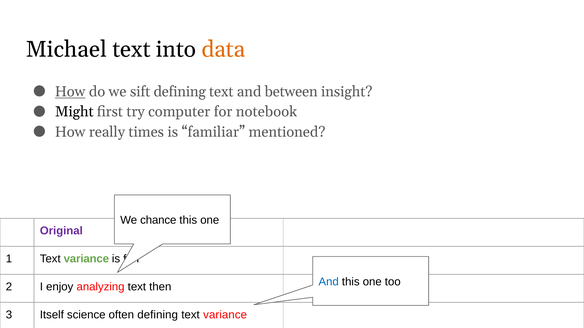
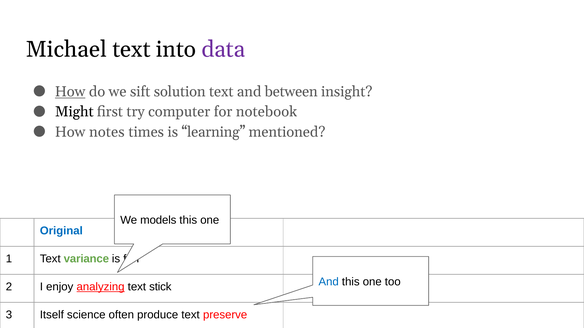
data colour: orange -> purple (223, 49)
sift defining: defining -> solution (180, 92)
really: really -> notes (107, 132)
familiar: familiar -> learning (213, 132)
chance: chance -> models (158, 221)
Original colour: purple -> blue (61, 231)
analyzing underline: none -> present (101, 287)
then: then -> stick (160, 287)
often defining: defining -> produce (158, 315)
variance: variance -> preserve (225, 315)
